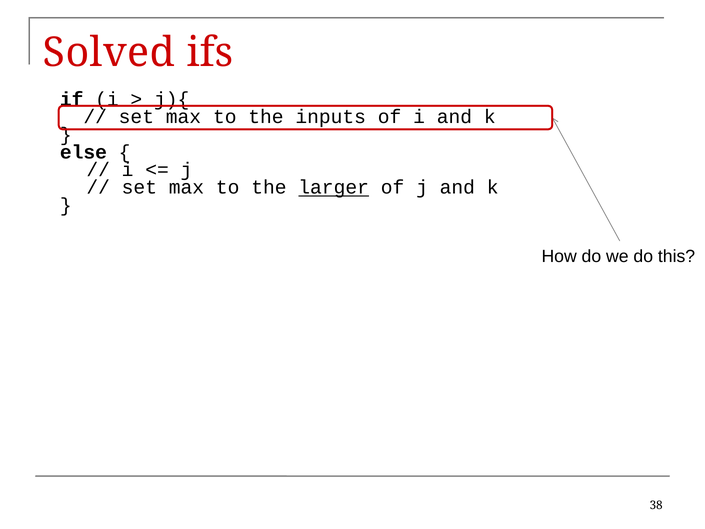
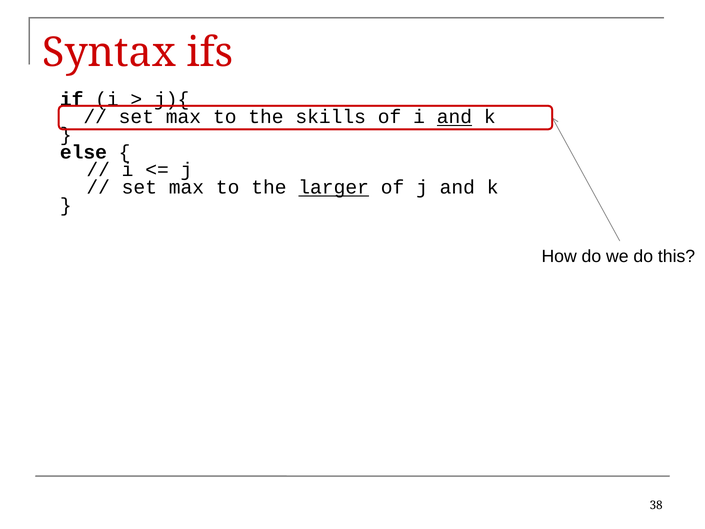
Solved: Solved -> Syntax (109, 53)
inputs: inputs -> skills (331, 117)
and underline: none -> present (454, 117)
